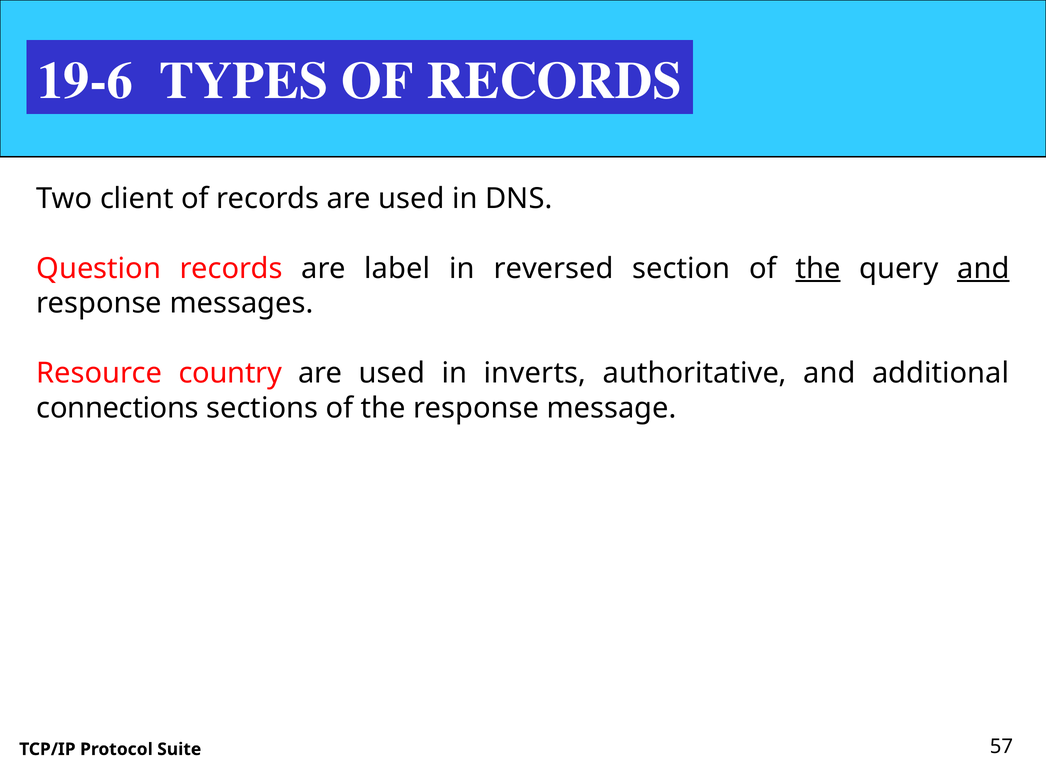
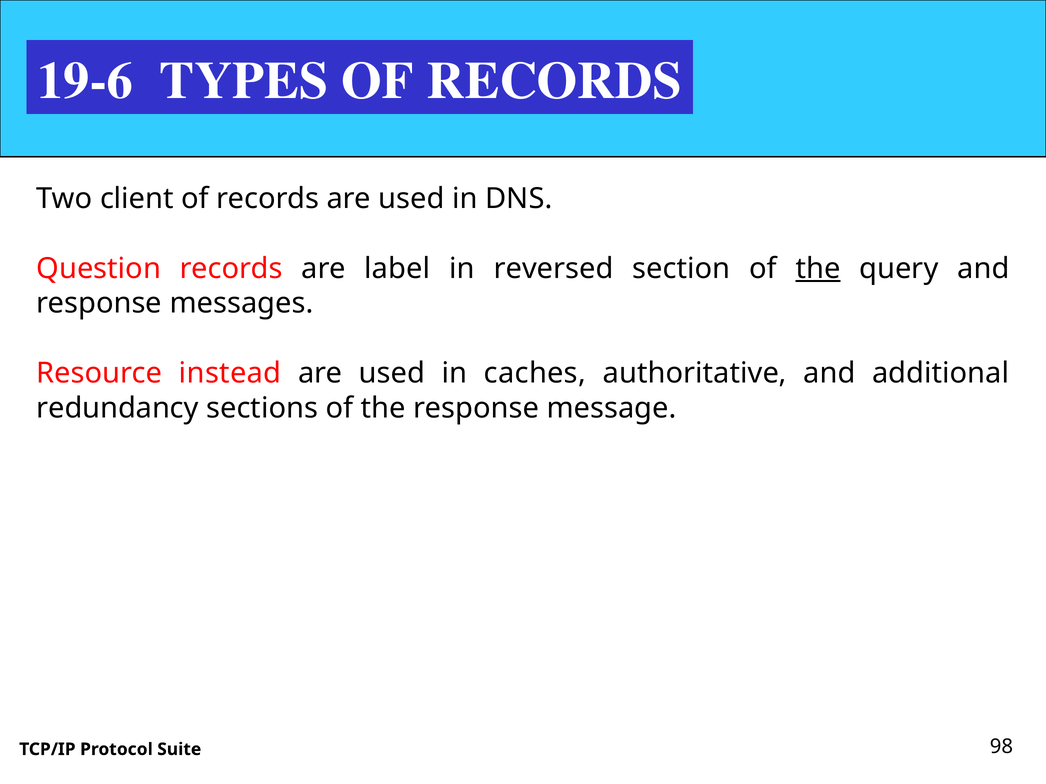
and underline: present -> none (983, 269)
country: country -> instead (230, 373)
inverts: inverts -> caches (535, 373)
connections: connections -> redundancy (118, 408)
57: 57 -> 98 (1001, 747)
